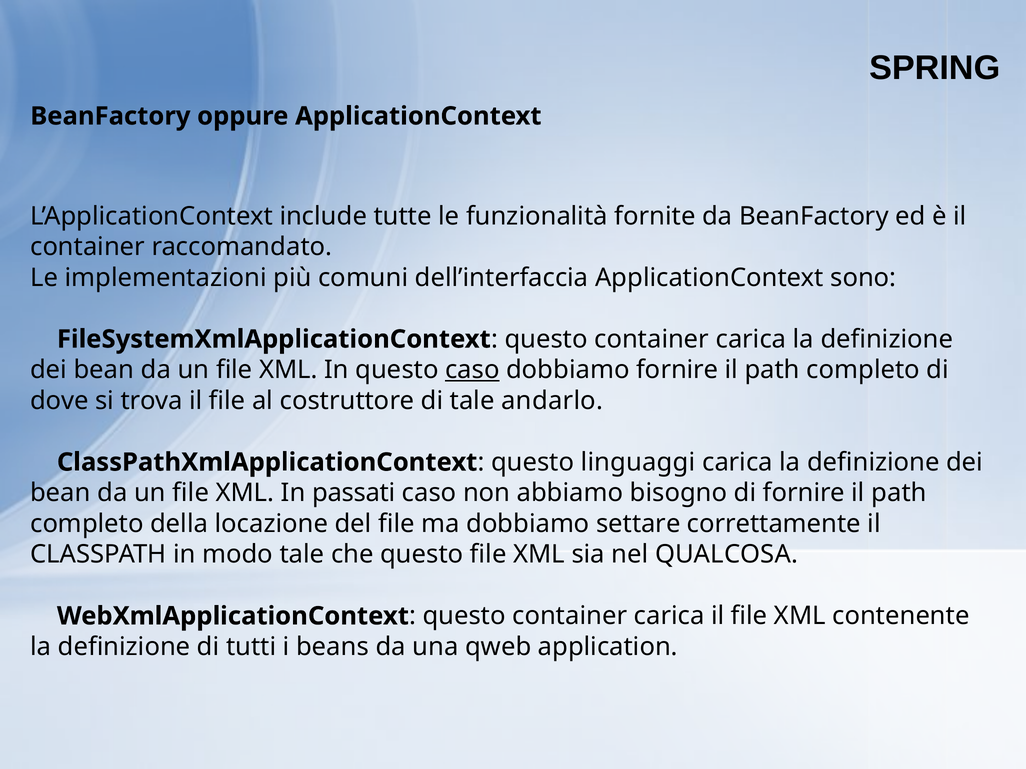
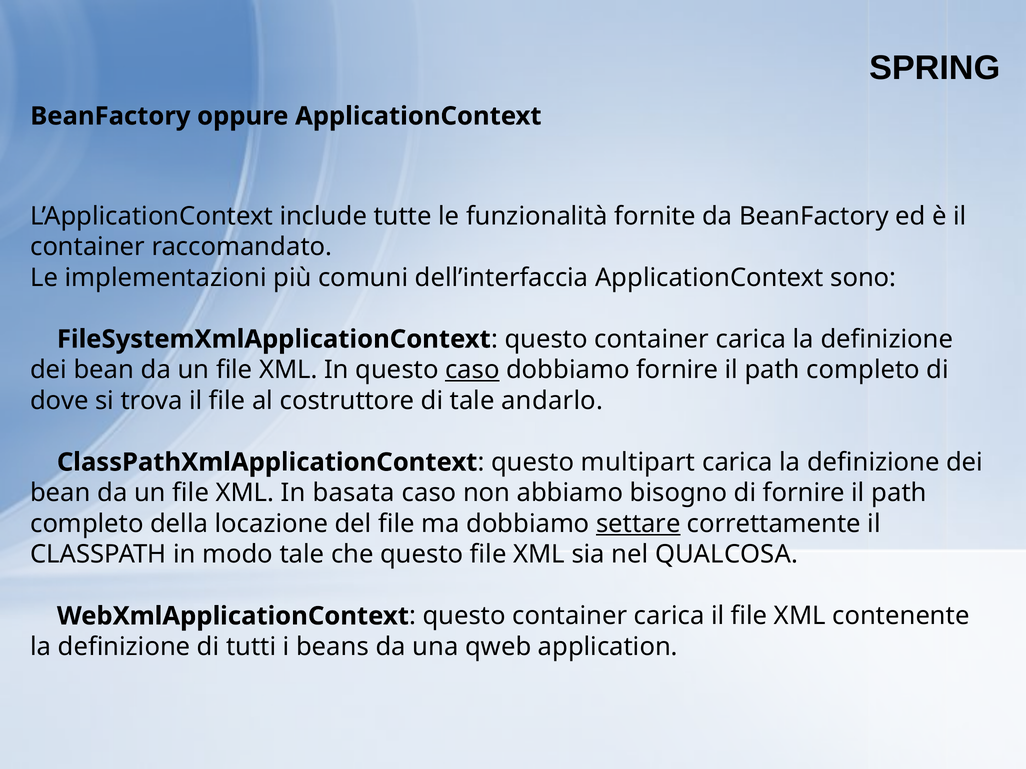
linguaggi: linguaggi -> multipart (638, 463)
passati: passati -> basata (354, 493)
settare underline: none -> present (638, 524)
